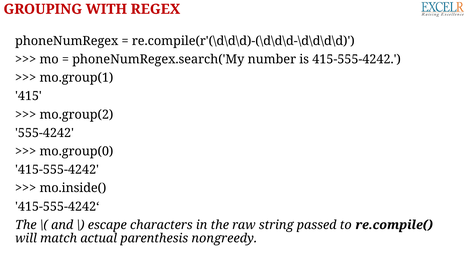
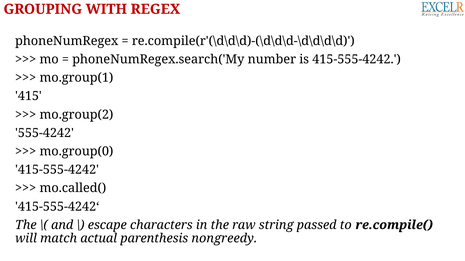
mo.inside(: mo.inside( -> mo.called( (73, 189)
